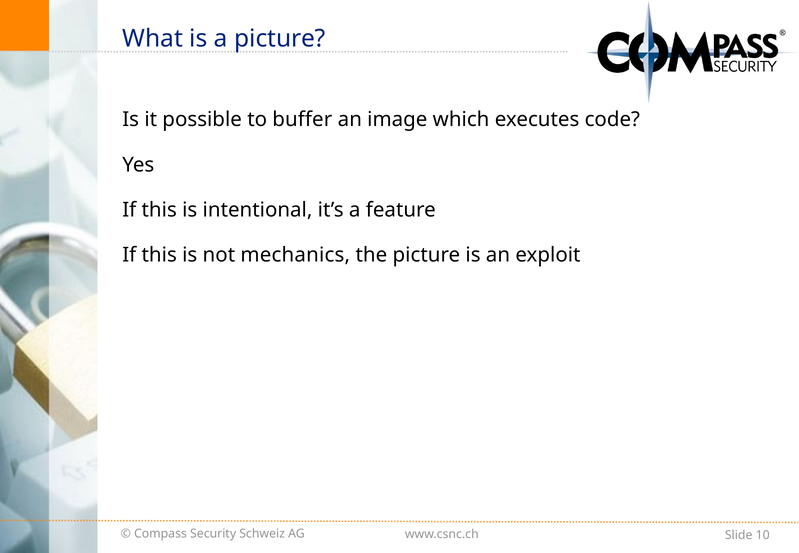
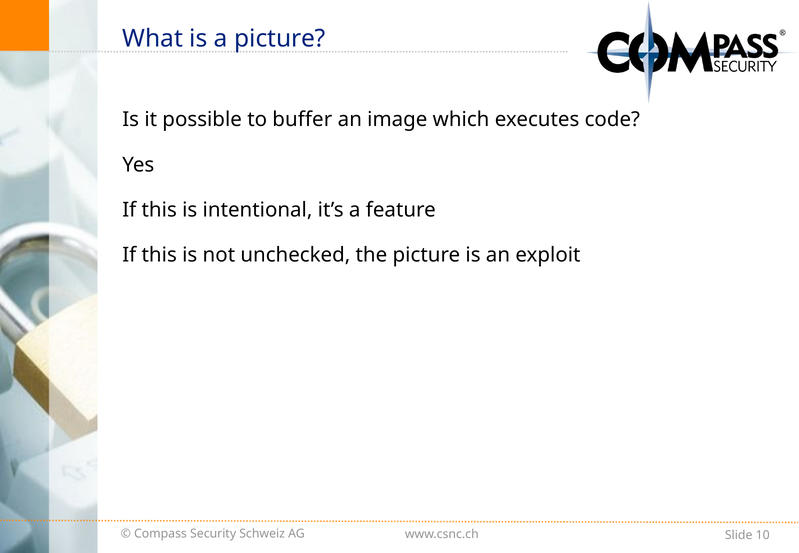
mechanics: mechanics -> unchecked (295, 255)
